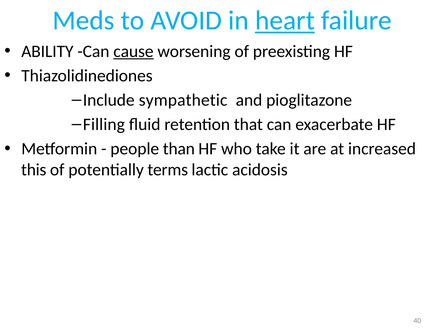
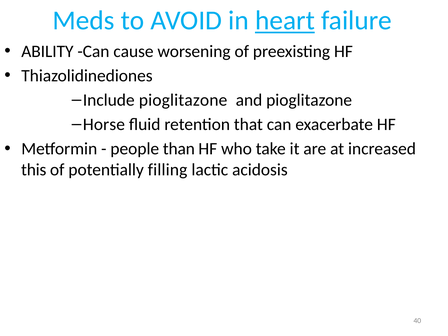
cause underline: present -> none (133, 51)
Include sympathetic: sympathetic -> pioglitazone (183, 100)
Filling: Filling -> Horse (104, 124)
terms: terms -> filling (168, 170)
